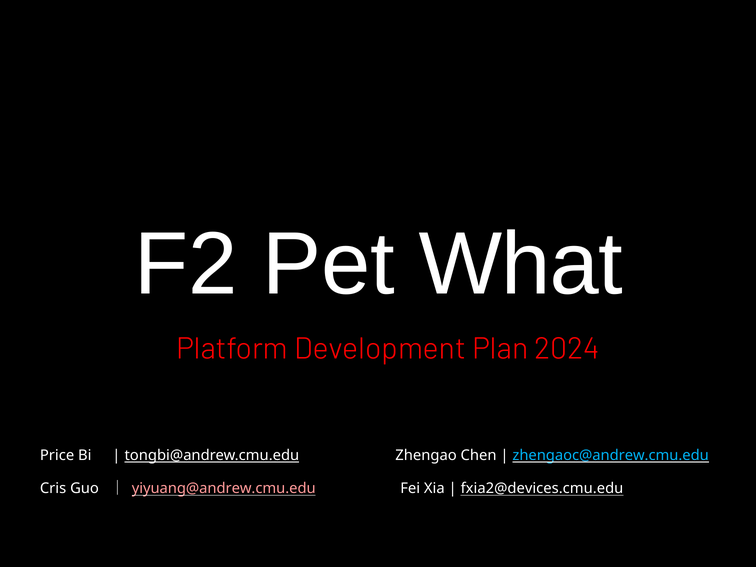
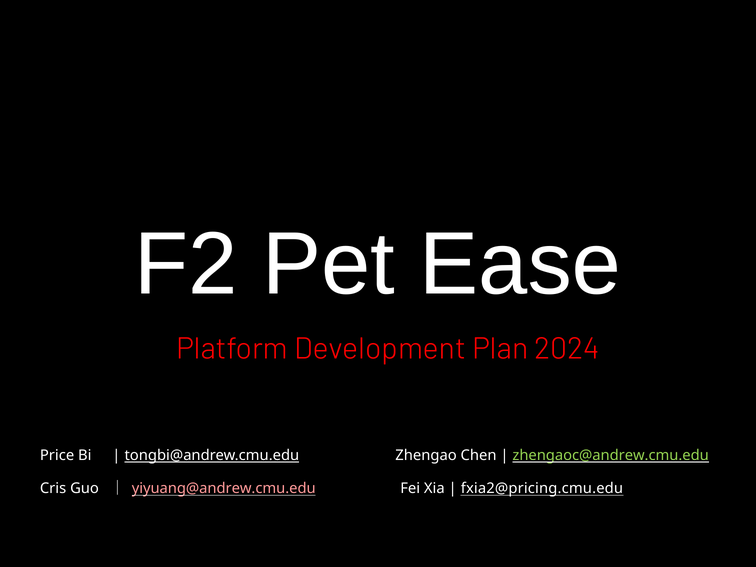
What: What -> Ease (520, 264)
zhengaoc@andrew.cmu.edu colour: light blue -> light green (611, 455)
fxia2@devices.cmu.edu: fxia2@devices.cmu.edu -> fxia2@pricing.cmu.edu (542, 489)
